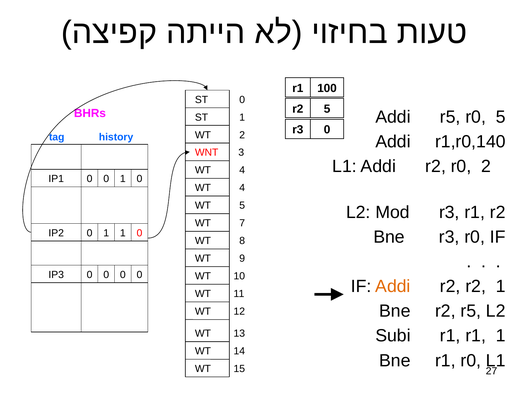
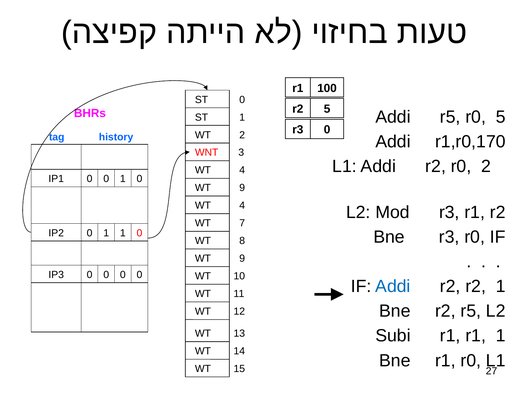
r1,r0,140: r1,r0,140 -> r1,r0,170 (470, 142)
4: 4 -> 9 (242, 188)
5: 5 -> 4 (242, 205)
Addi colour: orange -> blue (393, 286)
